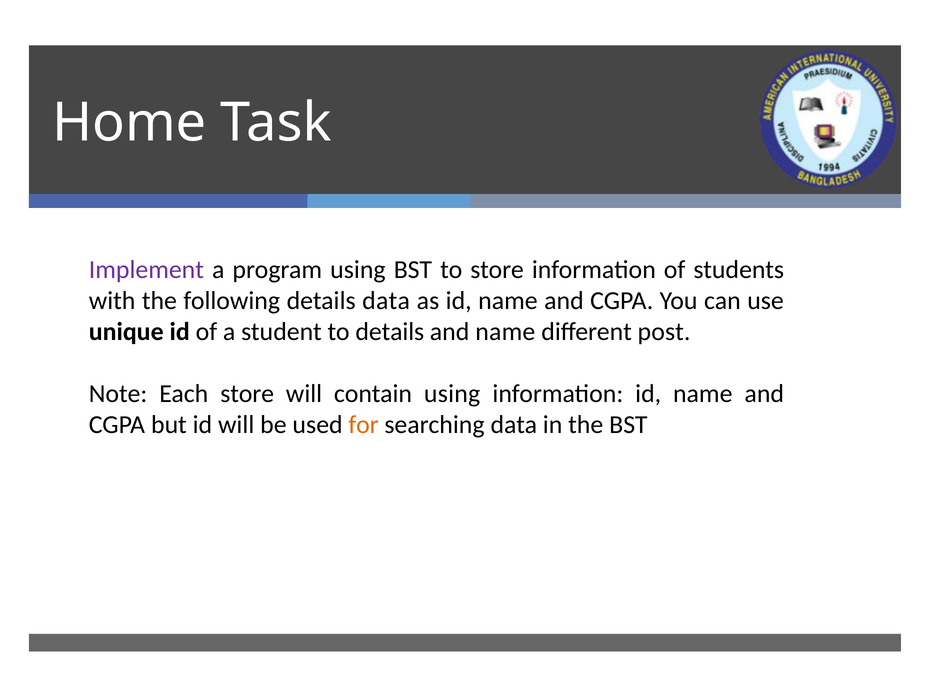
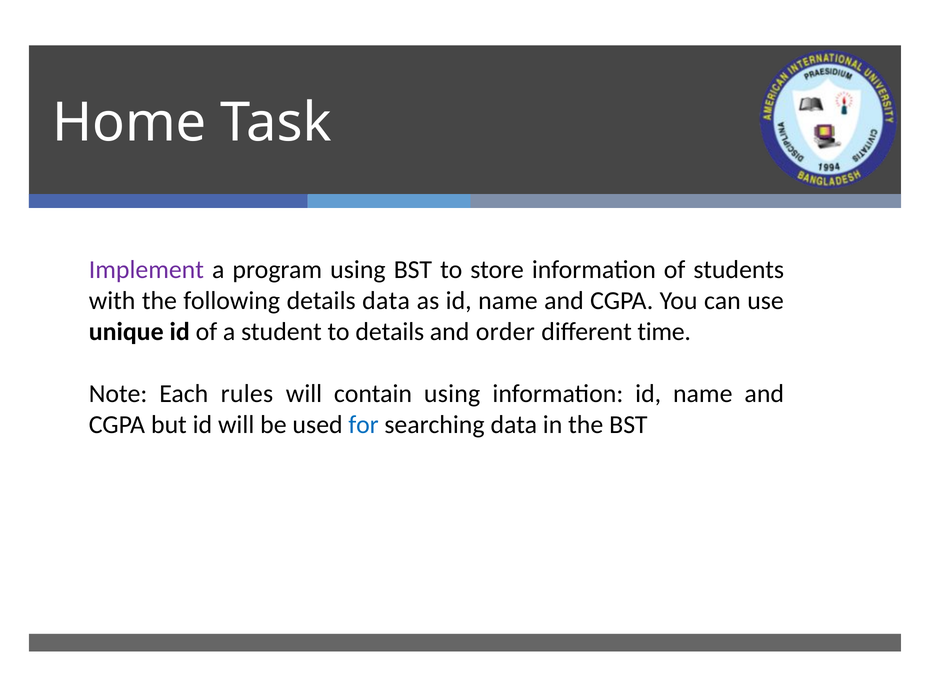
and name: name -> order (505, 332)
post: post -> time (664, 332)
Each store: store -> rules (247, 394)
for colour: orange -> blue (364, 425)
